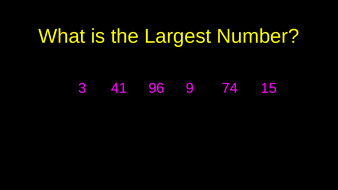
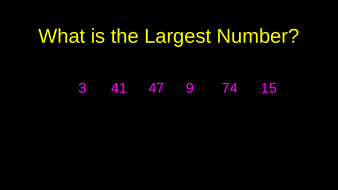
96: 96 -> 47 (156, 88)
